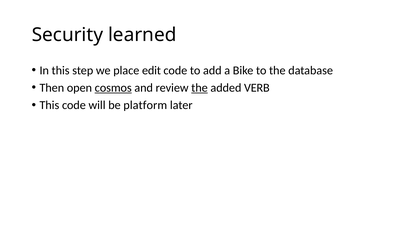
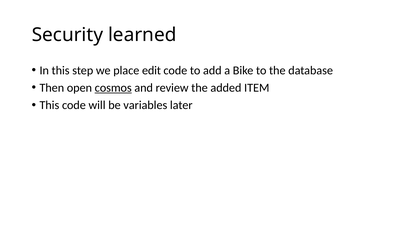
the underline: present -> none (200, 88)
VERB: VERB -> ITEM (257, 88)
platform: platform -> variables (145, 105)
